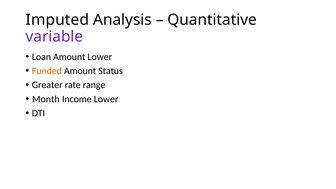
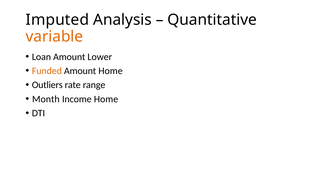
variable colour: purple -> orange (54, 37)
Amount Status: Status -> Home (111, 71)
Greater: Greater -> Outliers (47, 85)
Income Lower: Lower -> Home (106, 99)
